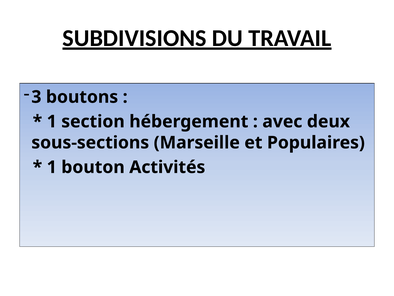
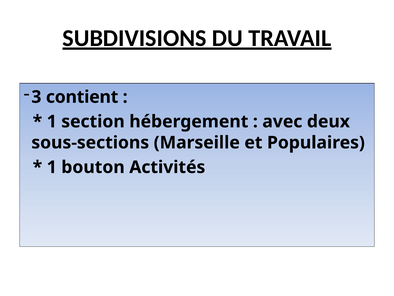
boutons: boutons -> contient (82, 97)
